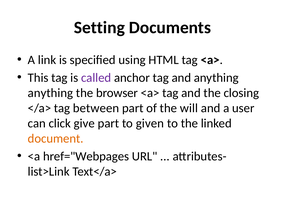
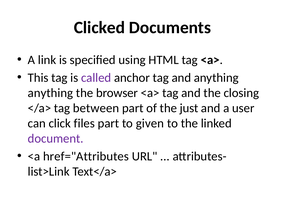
Setting: Setting -> Clicked (99, 28)
will: will -> just (189, 108)
give: give -> files (84, 123)
document colour: orange -> purple (56, 138)
href="Webpages: href="Webpages -> href="Attributes (86, 156)
